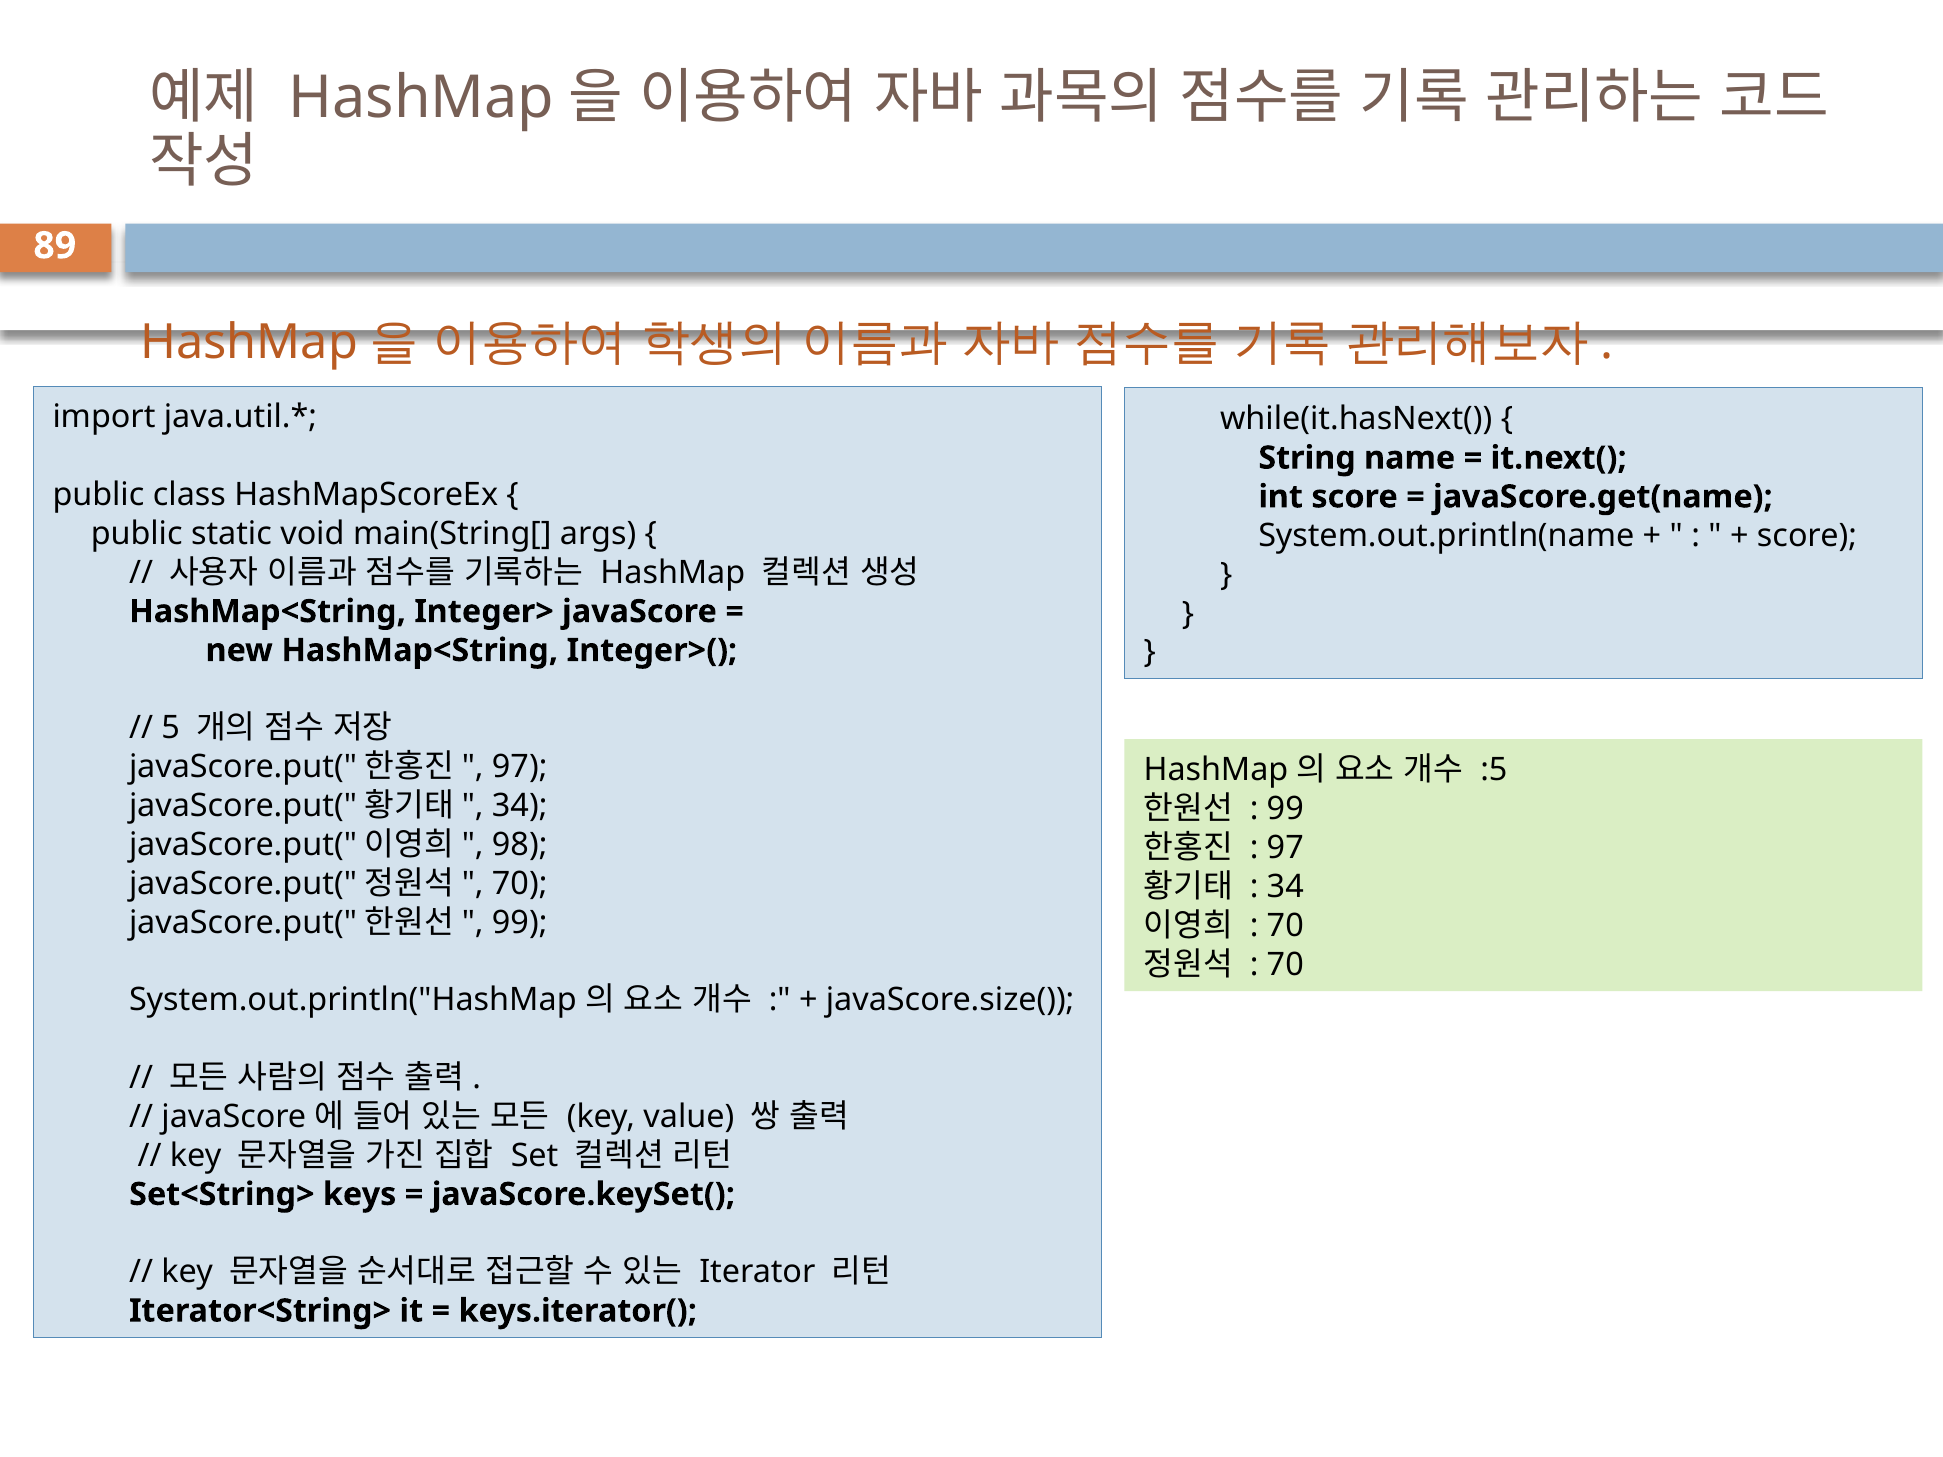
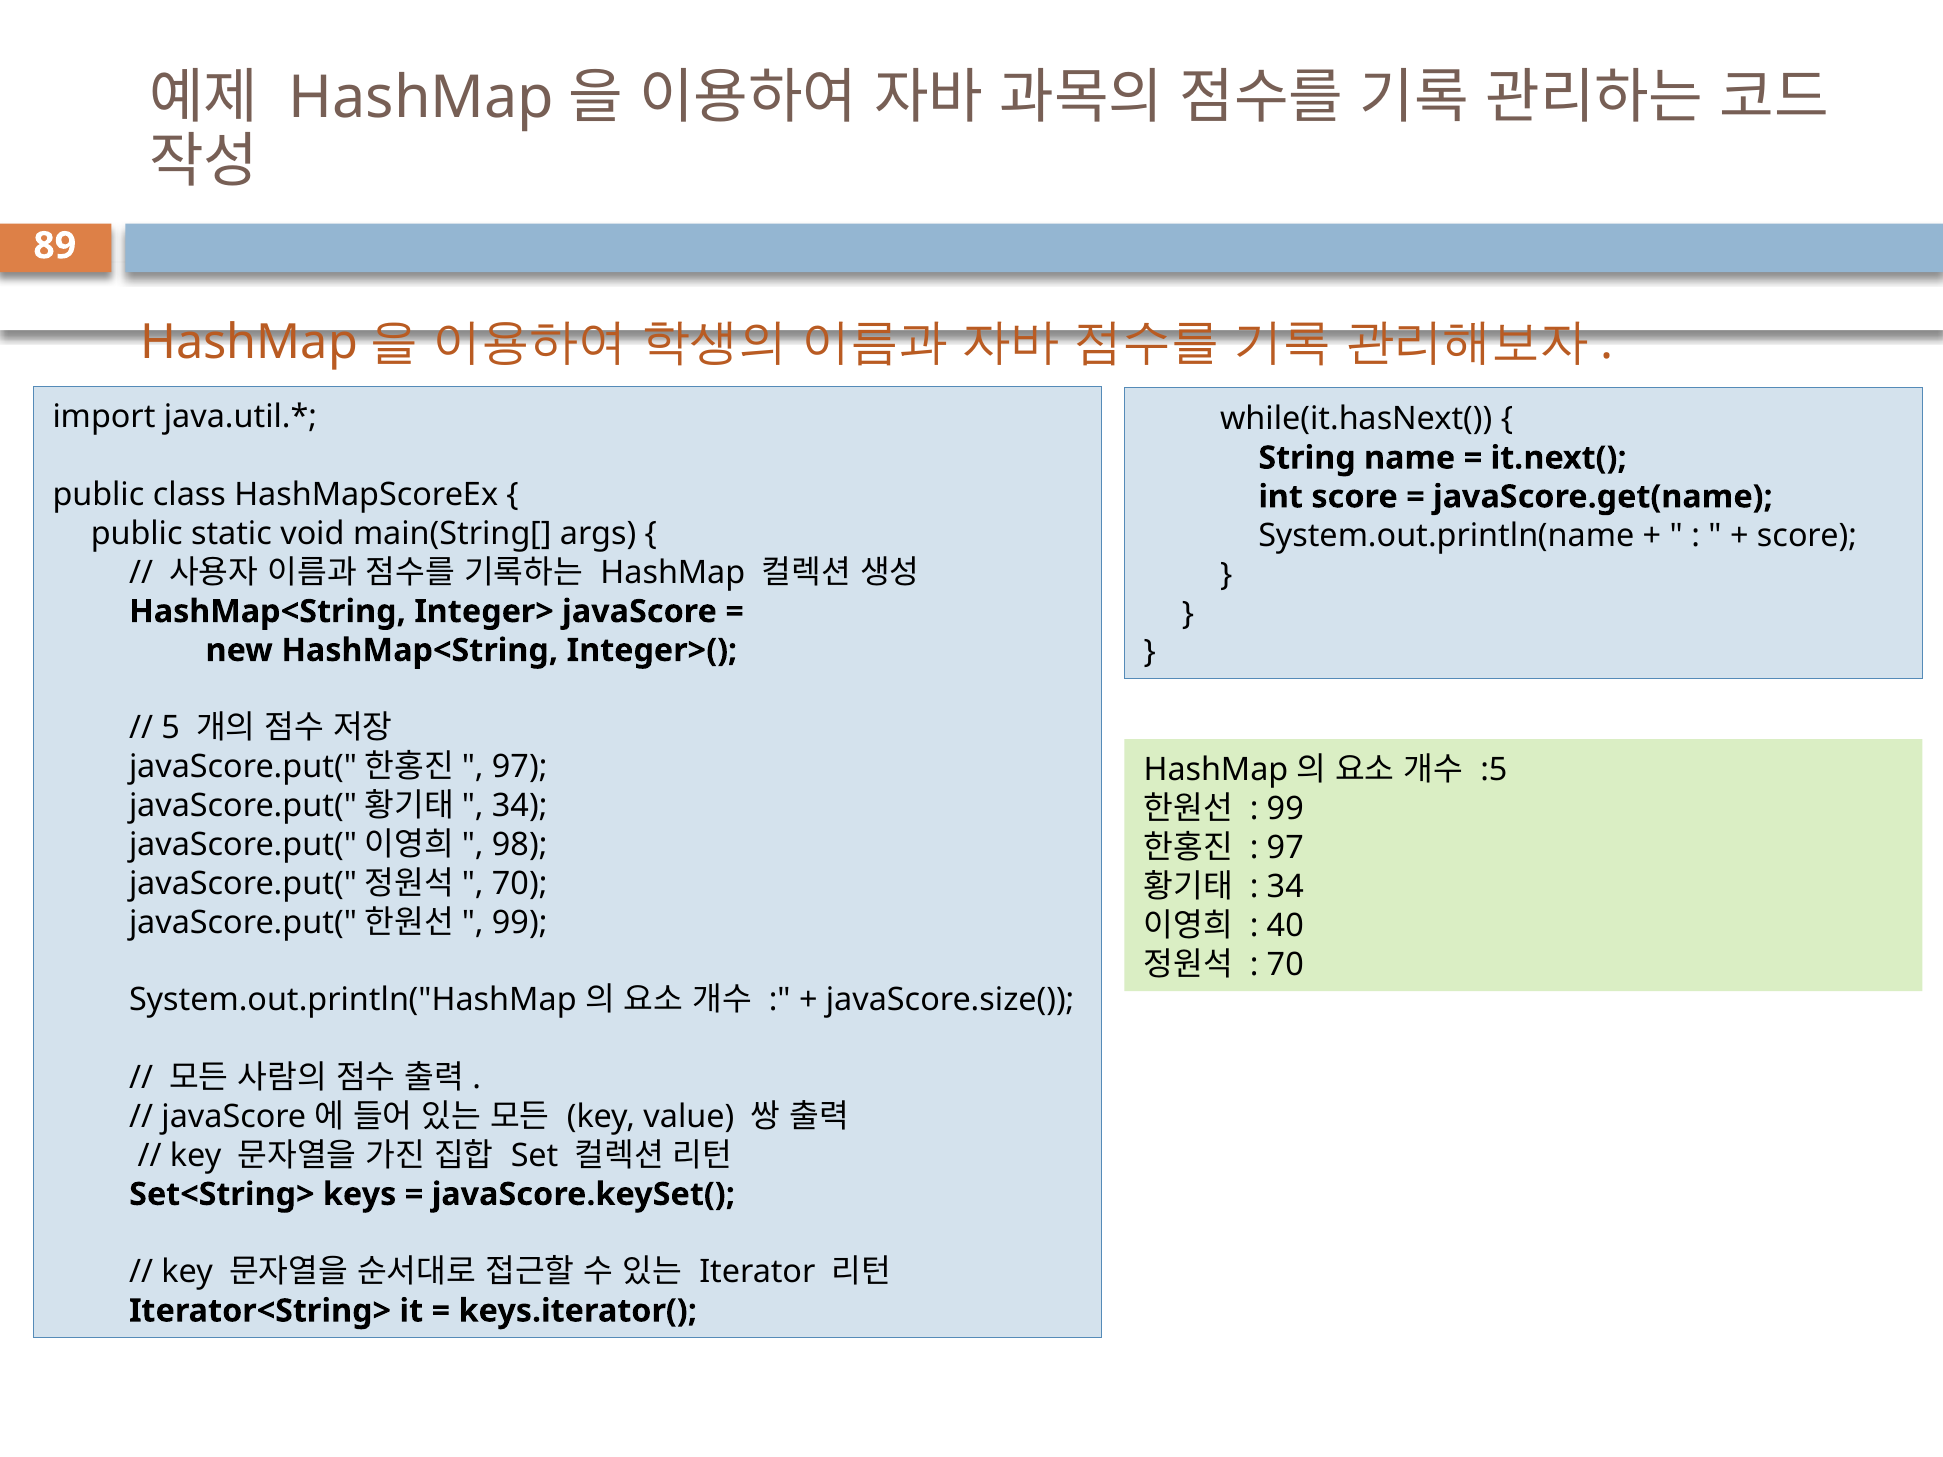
70: 70 -> 40 (1285, 926)
